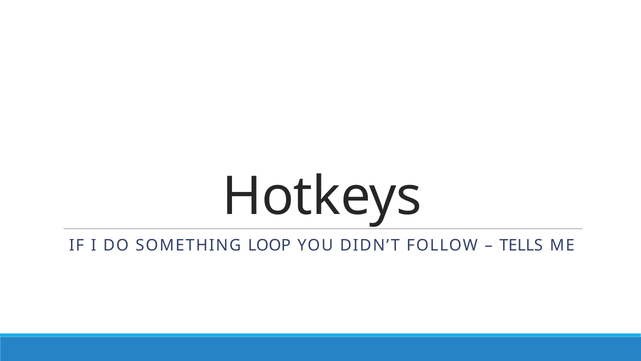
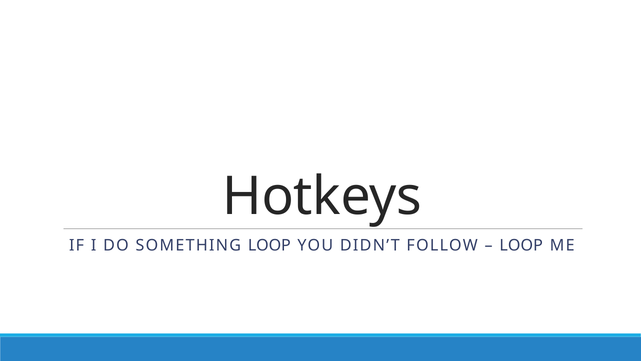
TELLS: TELLS -> LOOP (521, 245)
